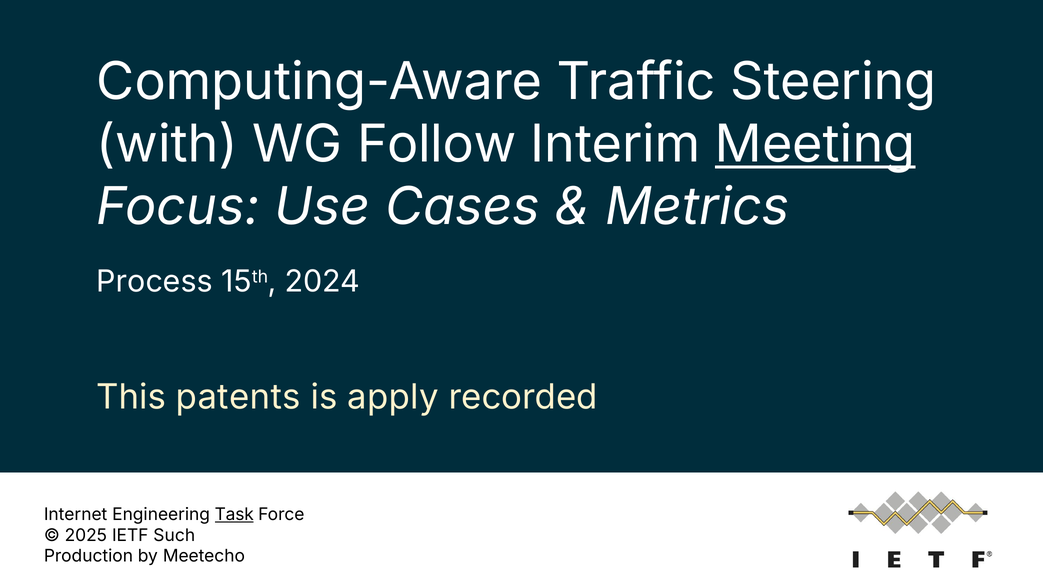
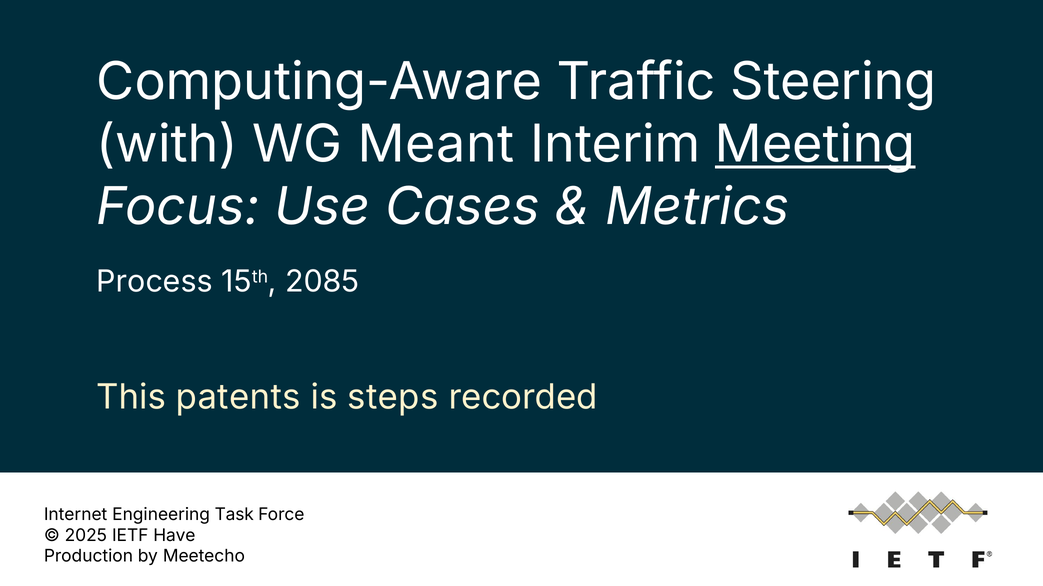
Follow: Follow -> Meant (436, 145)
2024: 2024 -> 2085 (322, 282)
apply: apply -> steps (393, 398)
Task underline: present -> none (234, 515)
Such: Such -> Have (174, 536)
